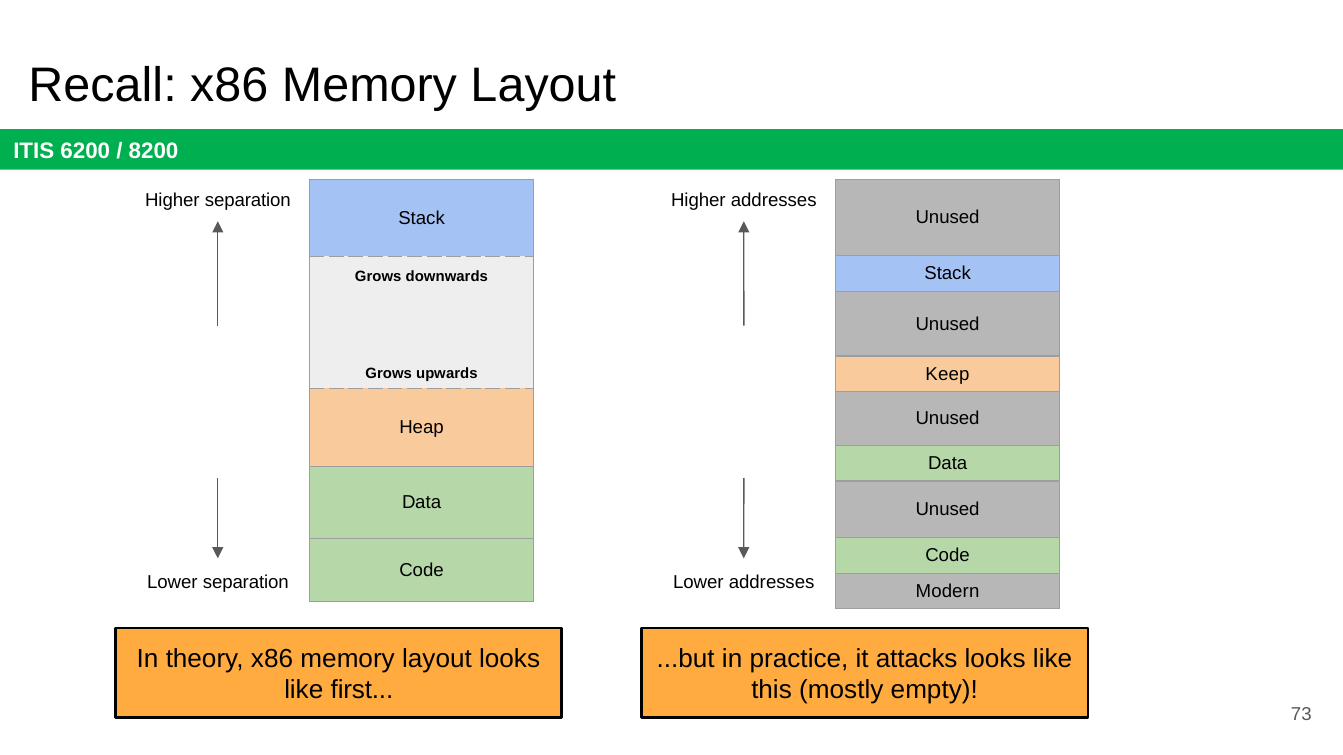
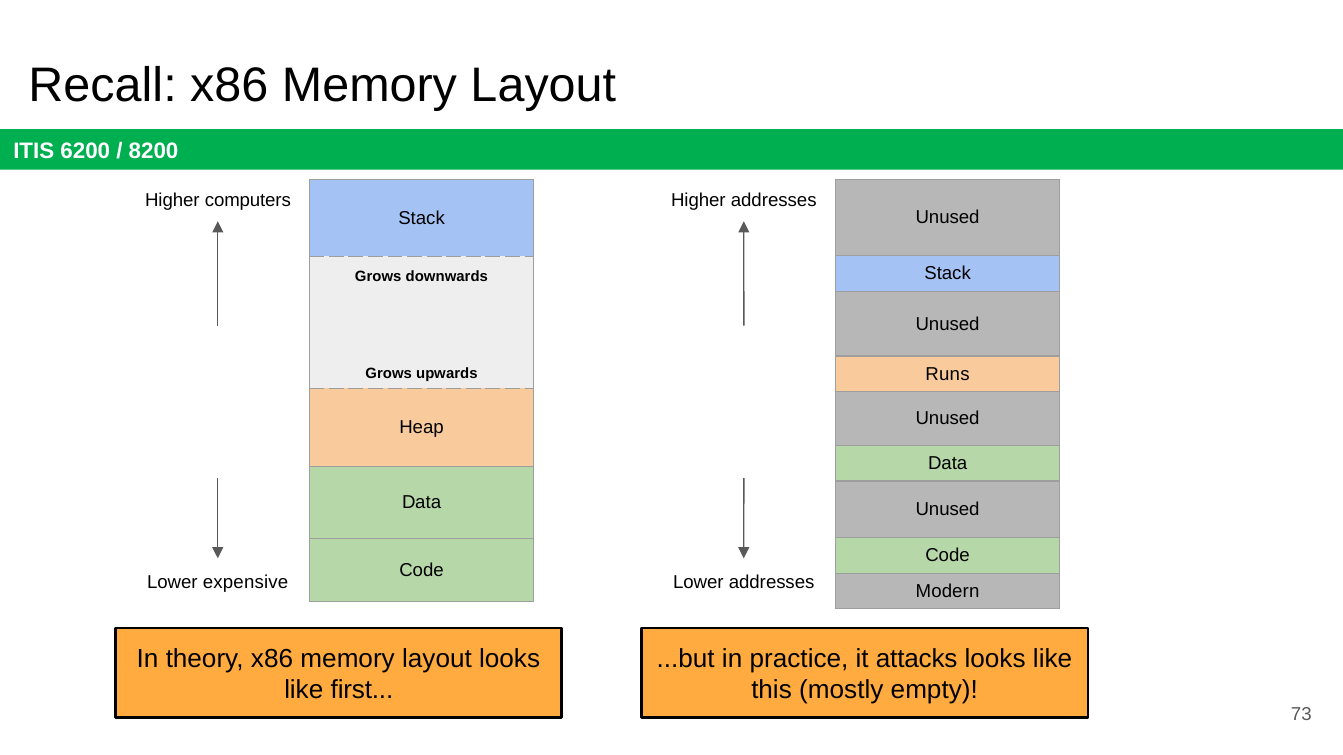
Higher separation: separation -> computers (248, 200)
Keep: Keep -> Runs (948, 374)
Lower separation: separation -> expensive (246, 582)
